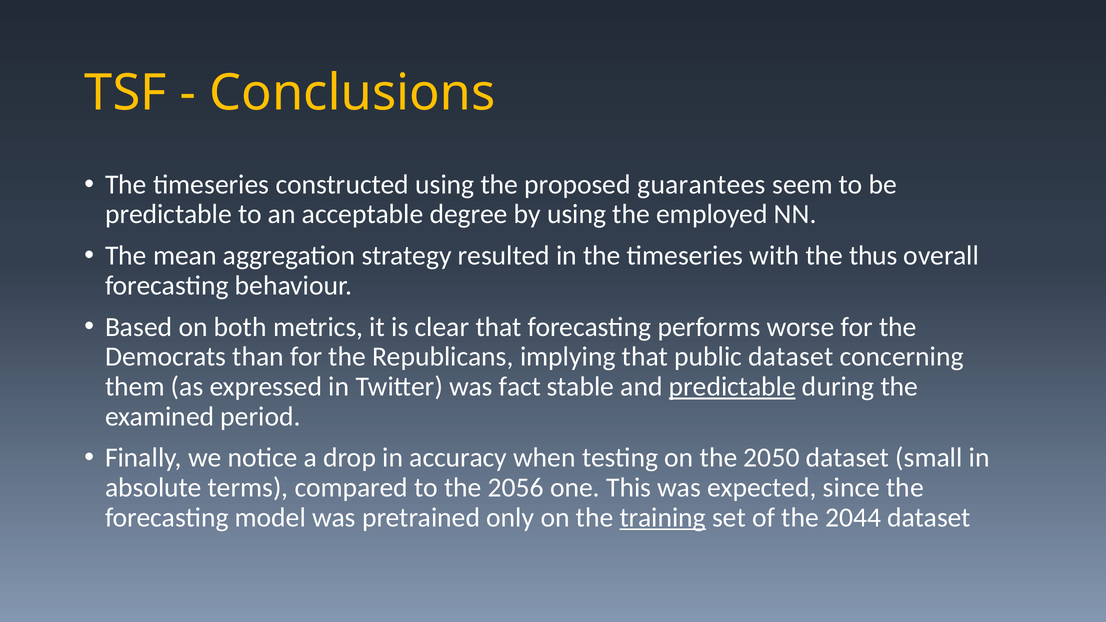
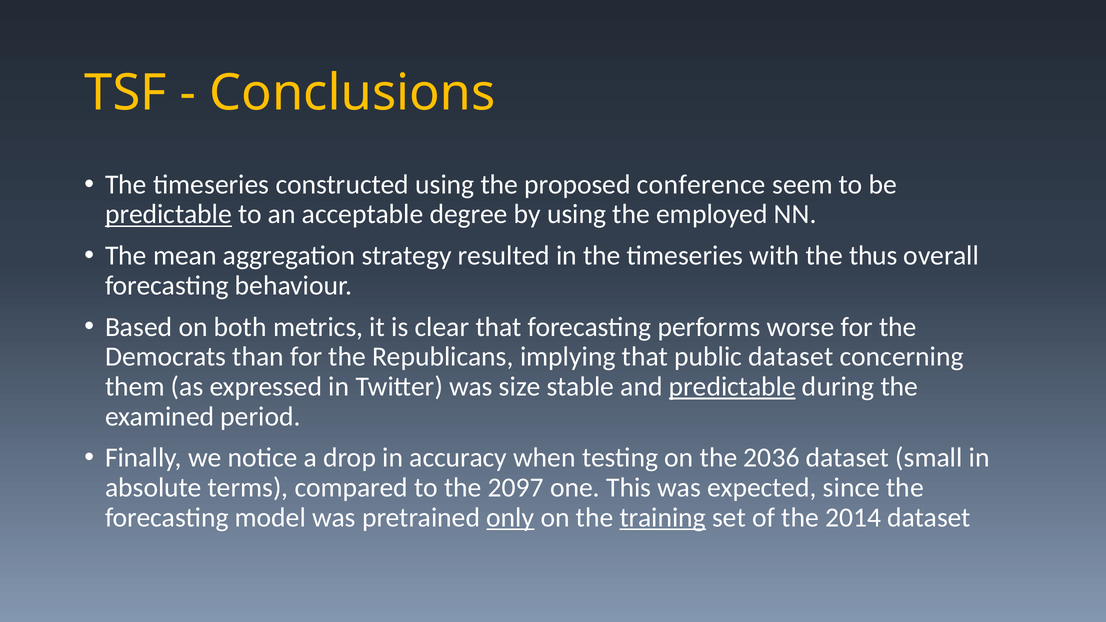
guarantees: guarantees -> conference (701, 185)
predictable underline: none -> present (168, 214)
fact: fact -> size (520, 387)
2050: 2050 -> 2036 (771, 458)
2056: 2056 -> 2097 (516, 488)
only underline: none -> present (510, 518)
2044: 2044 -> 2014 (853, 518)
